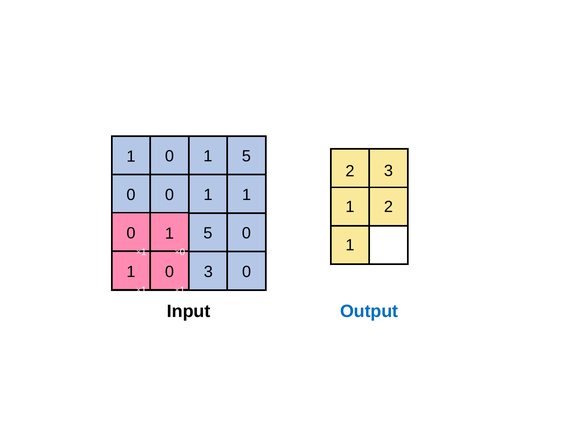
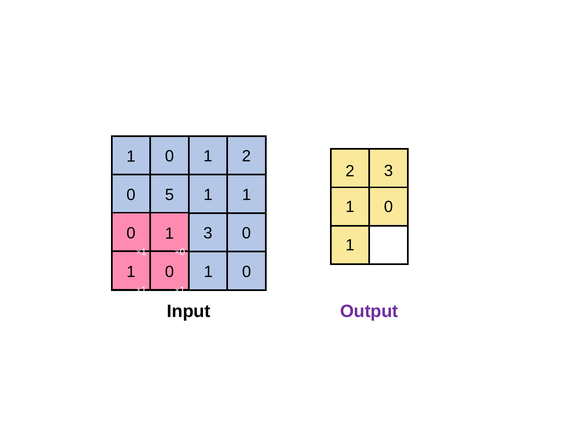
5: 5 -> 2 (246, 156)
0: 0 -> 5 (169, 195)
2: 2 -> 0 (389, 207)
5: 5 -> 3 (208, 233)
3: 3 -> 1 (208, 272)
Output colour: blue -> purple (369, 311)
